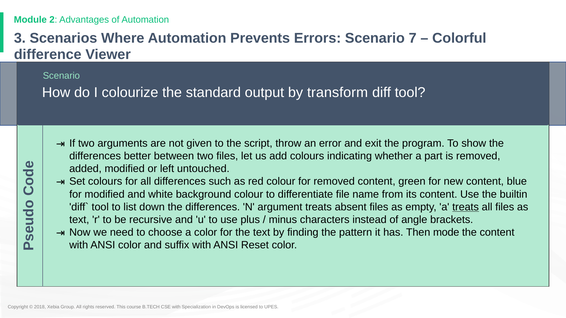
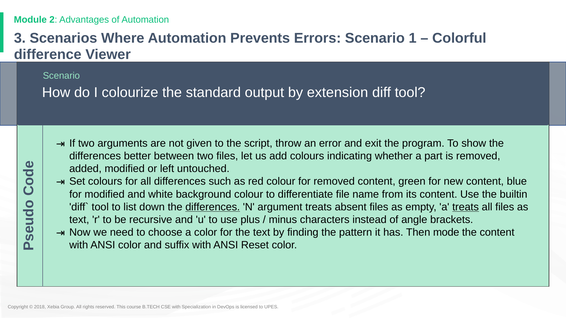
7: 7 -> 1 (413, 38)
transform: transform -> extension (338, 93)
differences underline: none -> present (213, 207)
